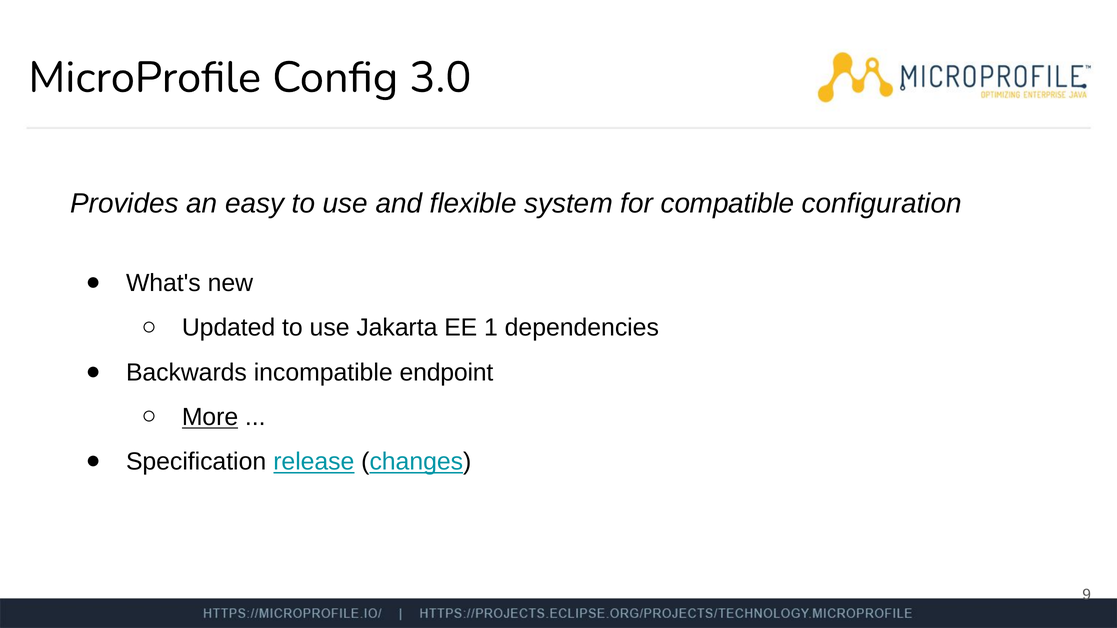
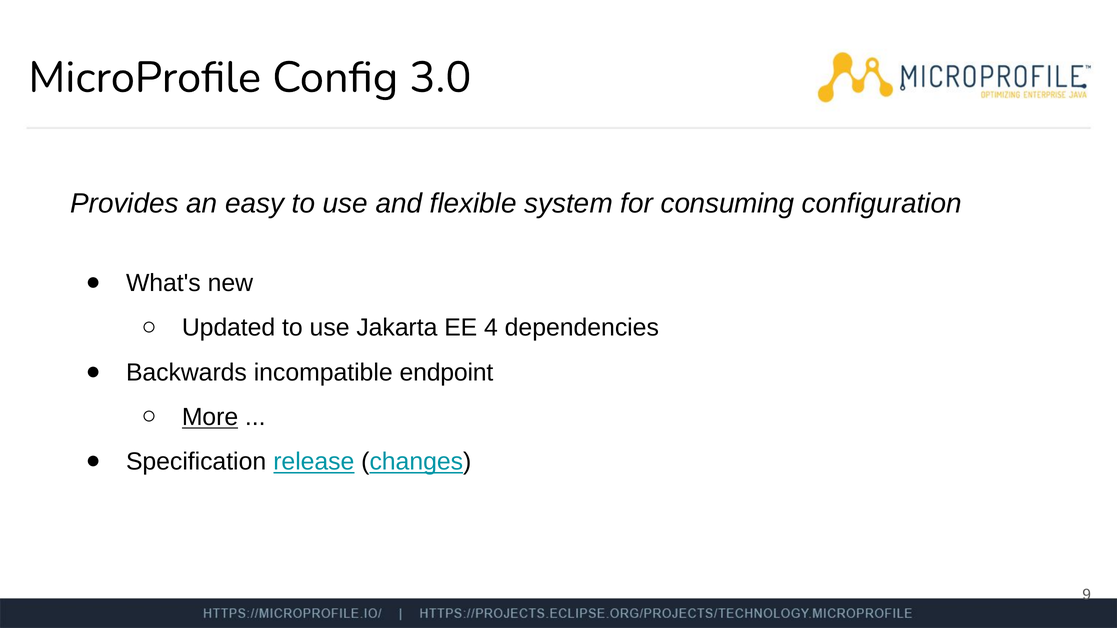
compatible: compatible -> consuming (728, 204)
1: 1 -> 4 (491, 328)
